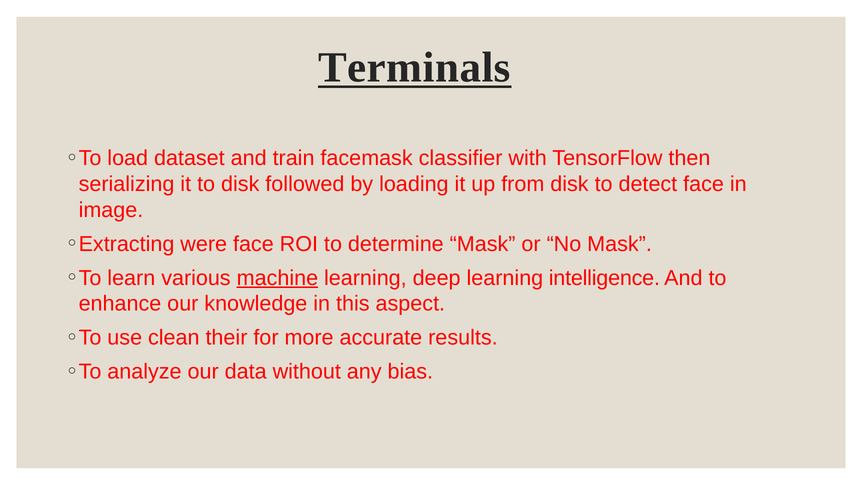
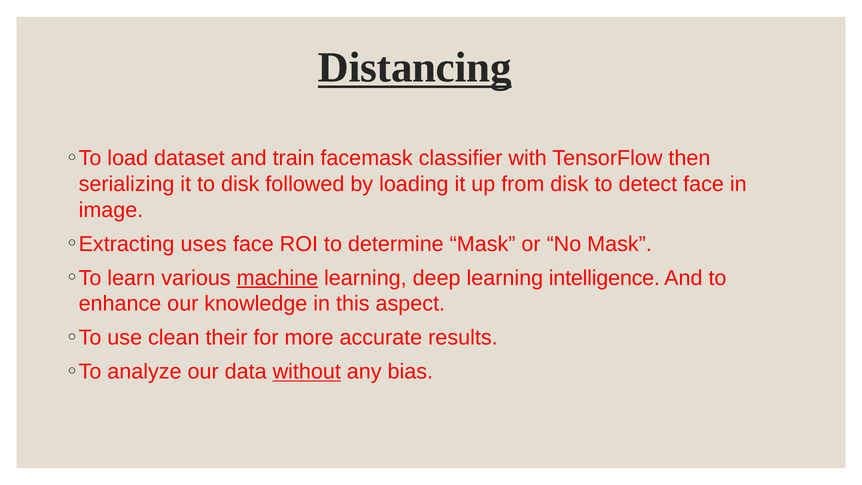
Terminals: Terminals -> Distancing (415, 68)
were: were -> uses (204, 244)
without underline: none -> present (307, 372)
